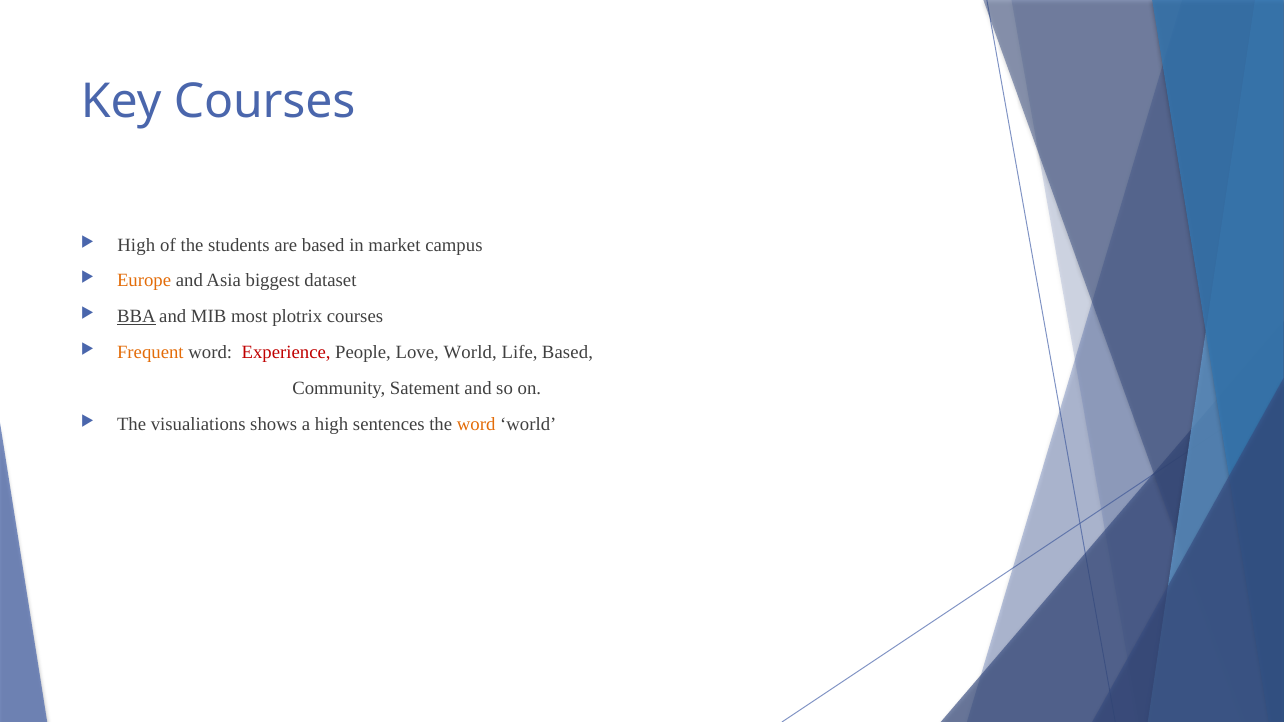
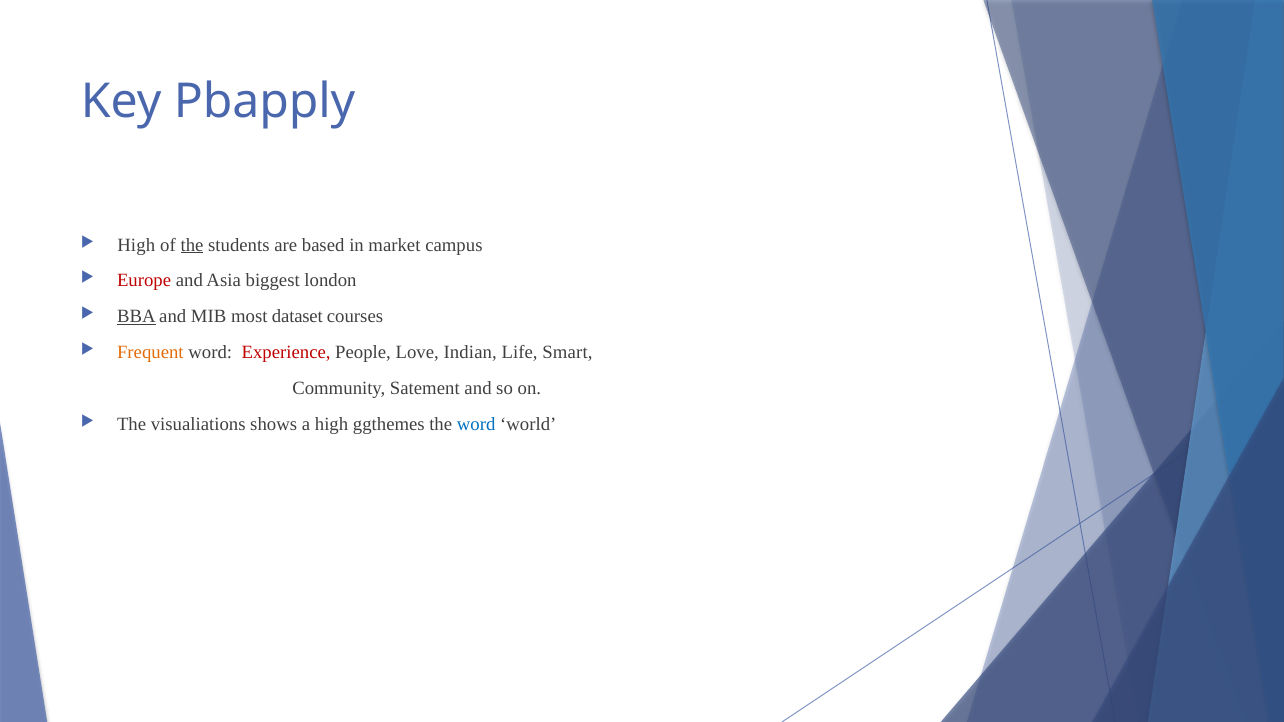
Key Courses: Courses -> Pbapply (265, 101)
the underline: none -> present (192, 245)
Europe colour: orange -> red (144, 281)
dataset: dataset -> london (330, 281)
plotrix: plotrix -> dataset (297, 317)
Love World: World -> Indian (470, 353)
Life Based: Based -> Smart (567, 353)
sentences: sentences -> ggthemes (389, 424)
word colour: orange -> blue (476, 424)
